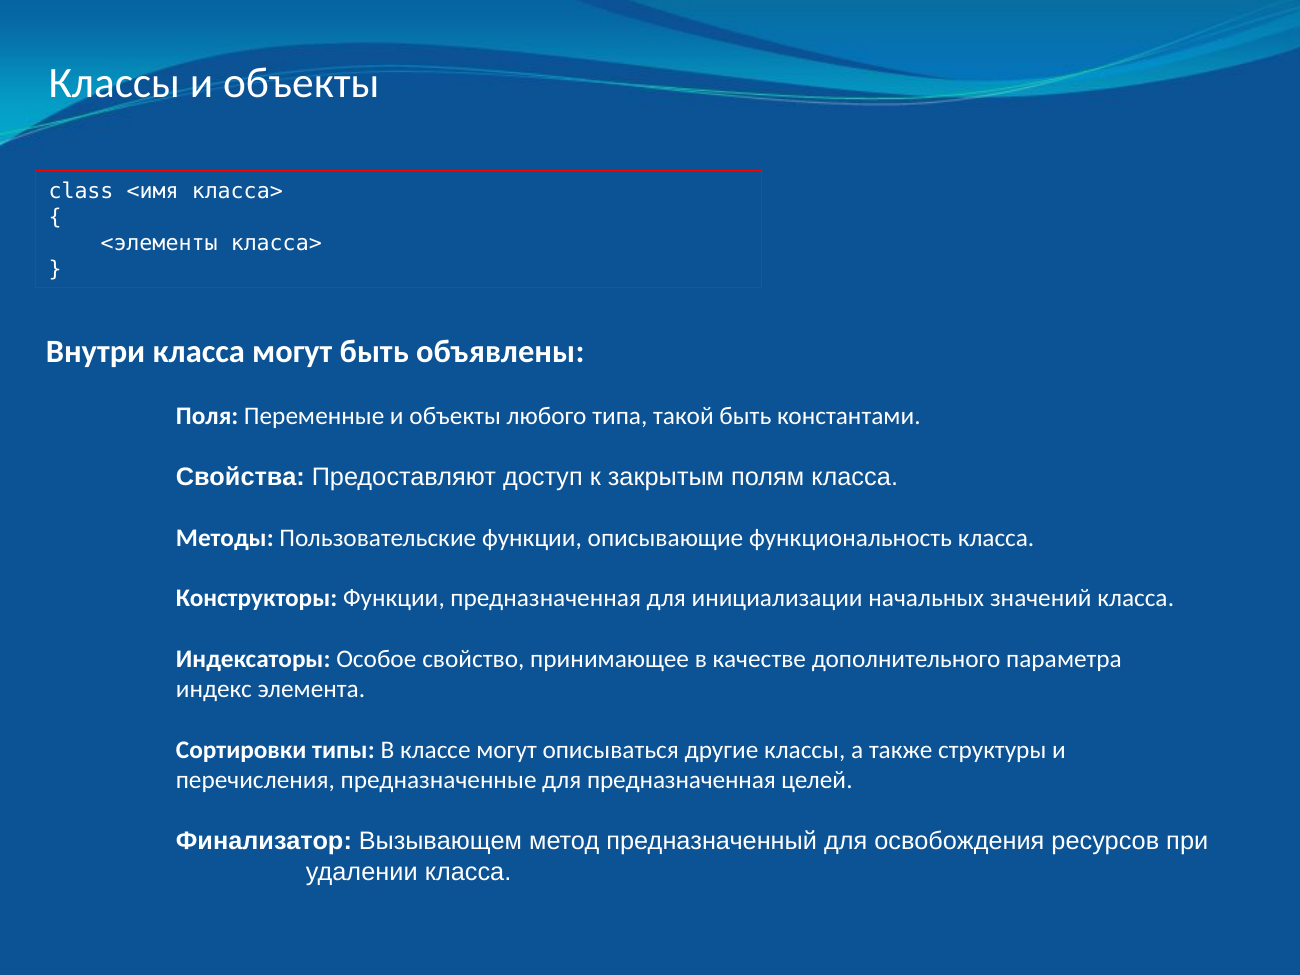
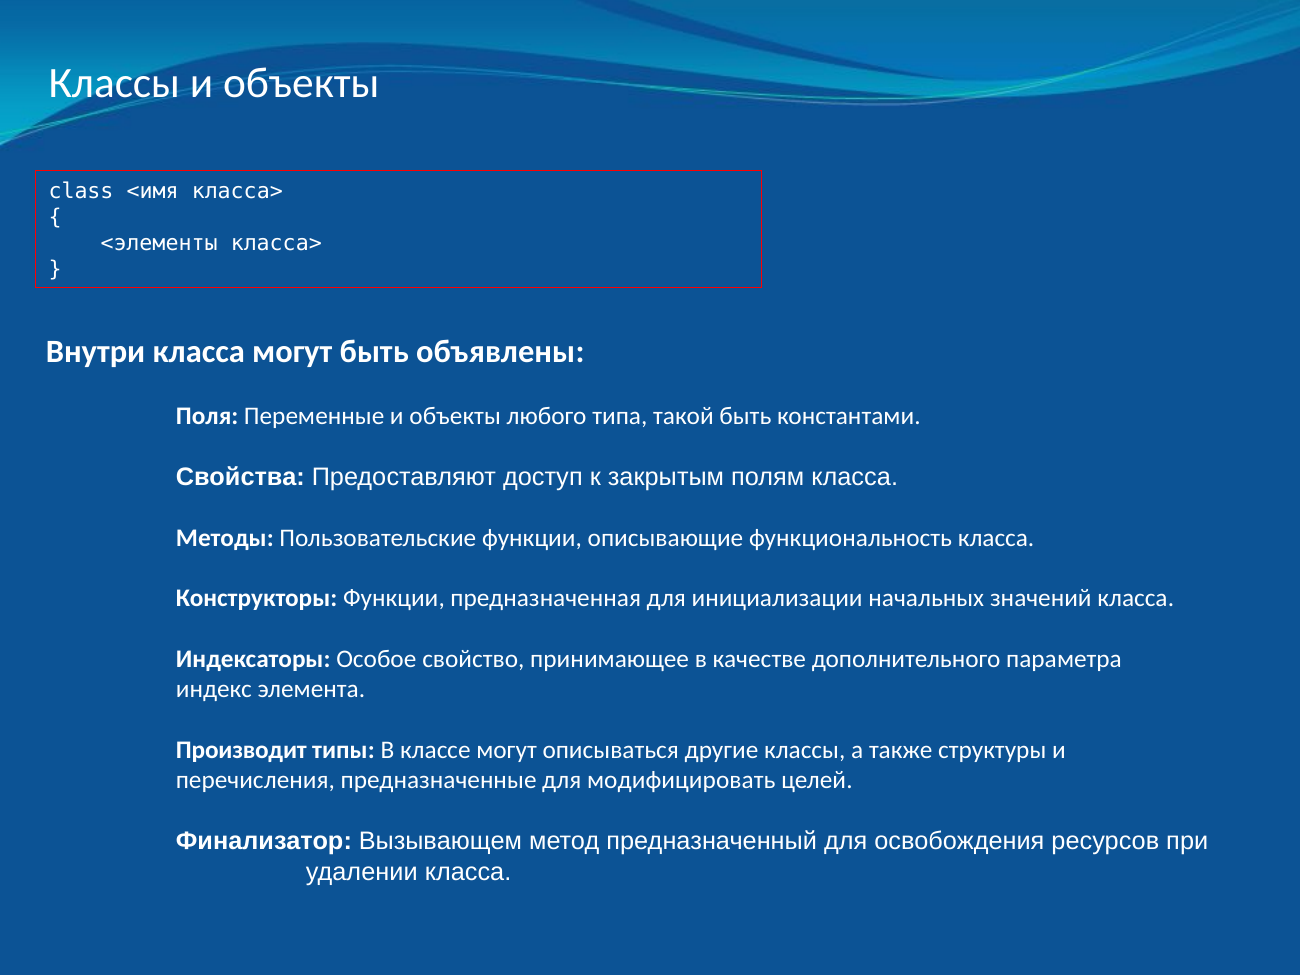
Сортировки: Сортировки -> Производит (241, 750)
для предназначенная: предназначенная -> модифицировать (681, 781)
